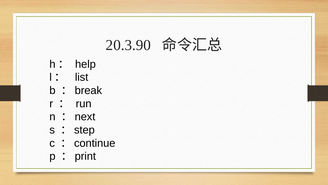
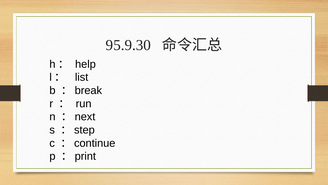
20.3.90: 20.3.90 -> 95.9.30 (128, 45)
